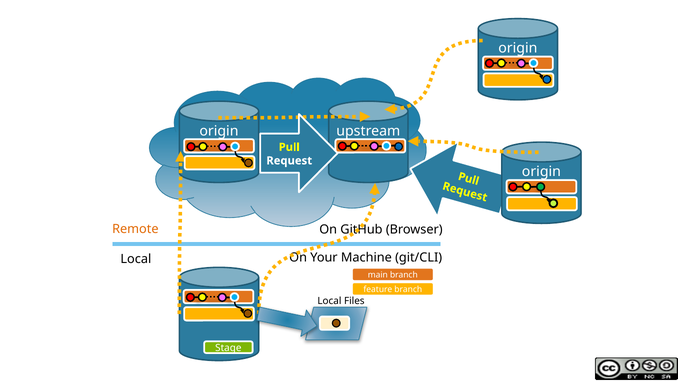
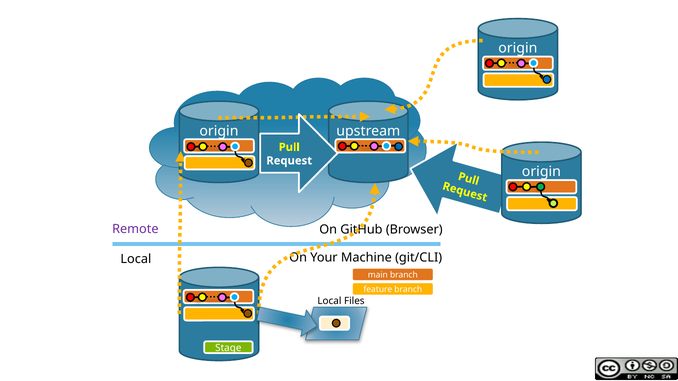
Remote colour: orange -> purple (135, 229)
